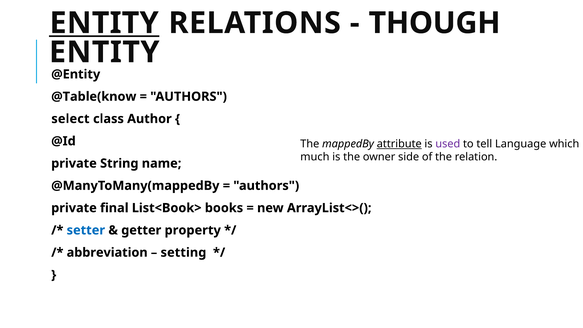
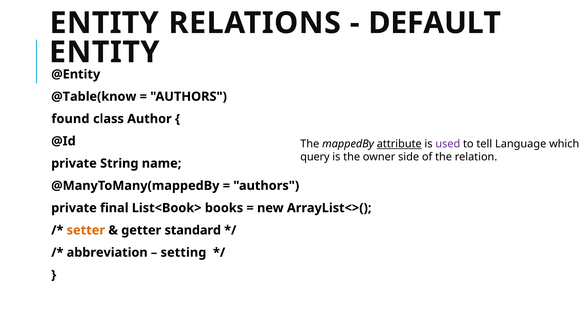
ENTITY underline: present -> none (104, 23)
THOUGH: THOUGH -> DEFAULT (435, 23)
select: select -> found (70, 119)
much: much -> query (315, 157)
setter colour: blue -> orange (86, 230)
property: property -> standard (193, 230)
